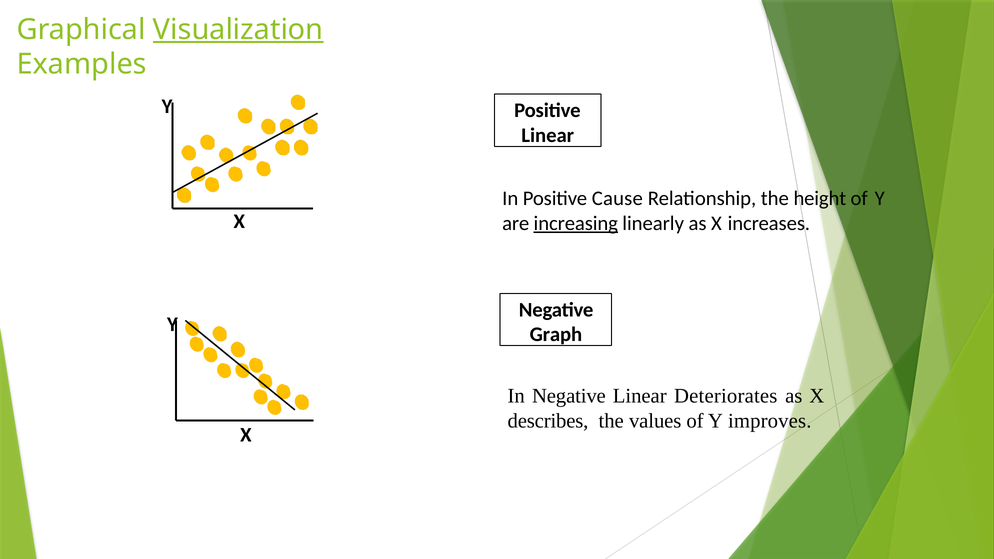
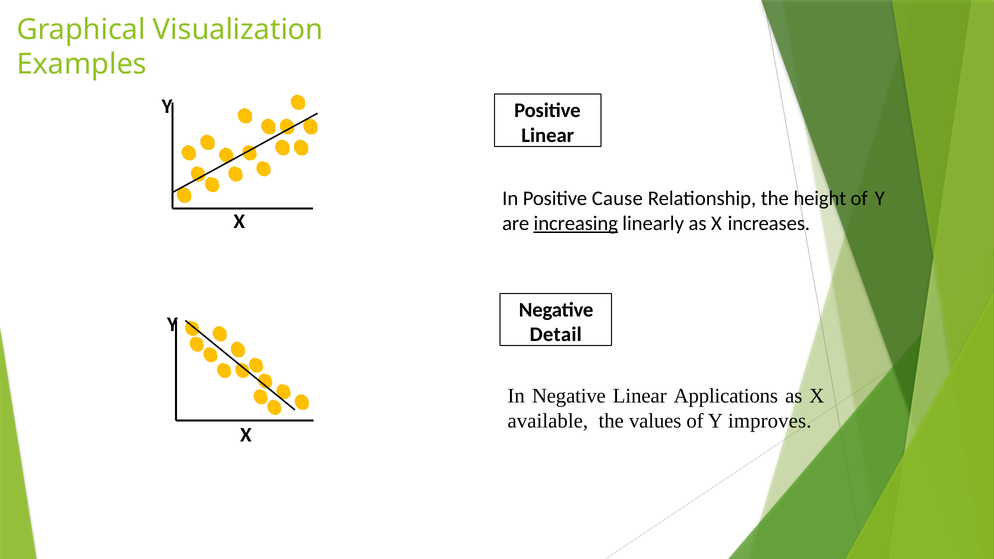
Visualization underline: present -> none (238, 30)
Graph: Graph -> Detail (556, 335)
Deteriorates: Deteriorates -> Applications (726, 396)
describes: describes -> available (548, 421)
